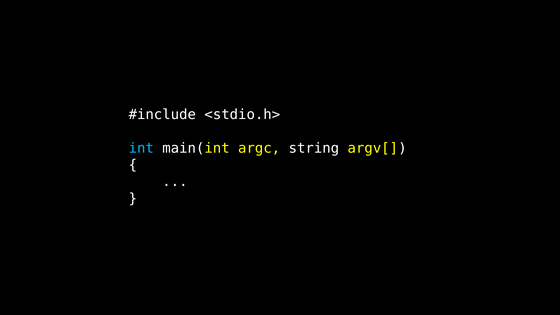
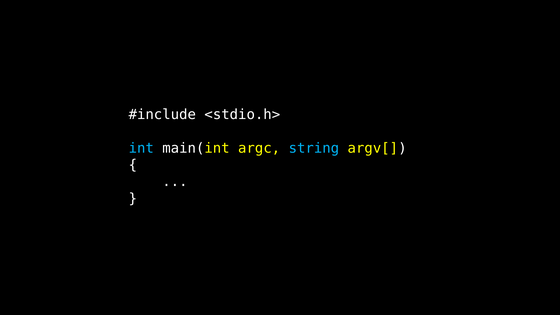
string colour: white -> light blue (314, 148)
